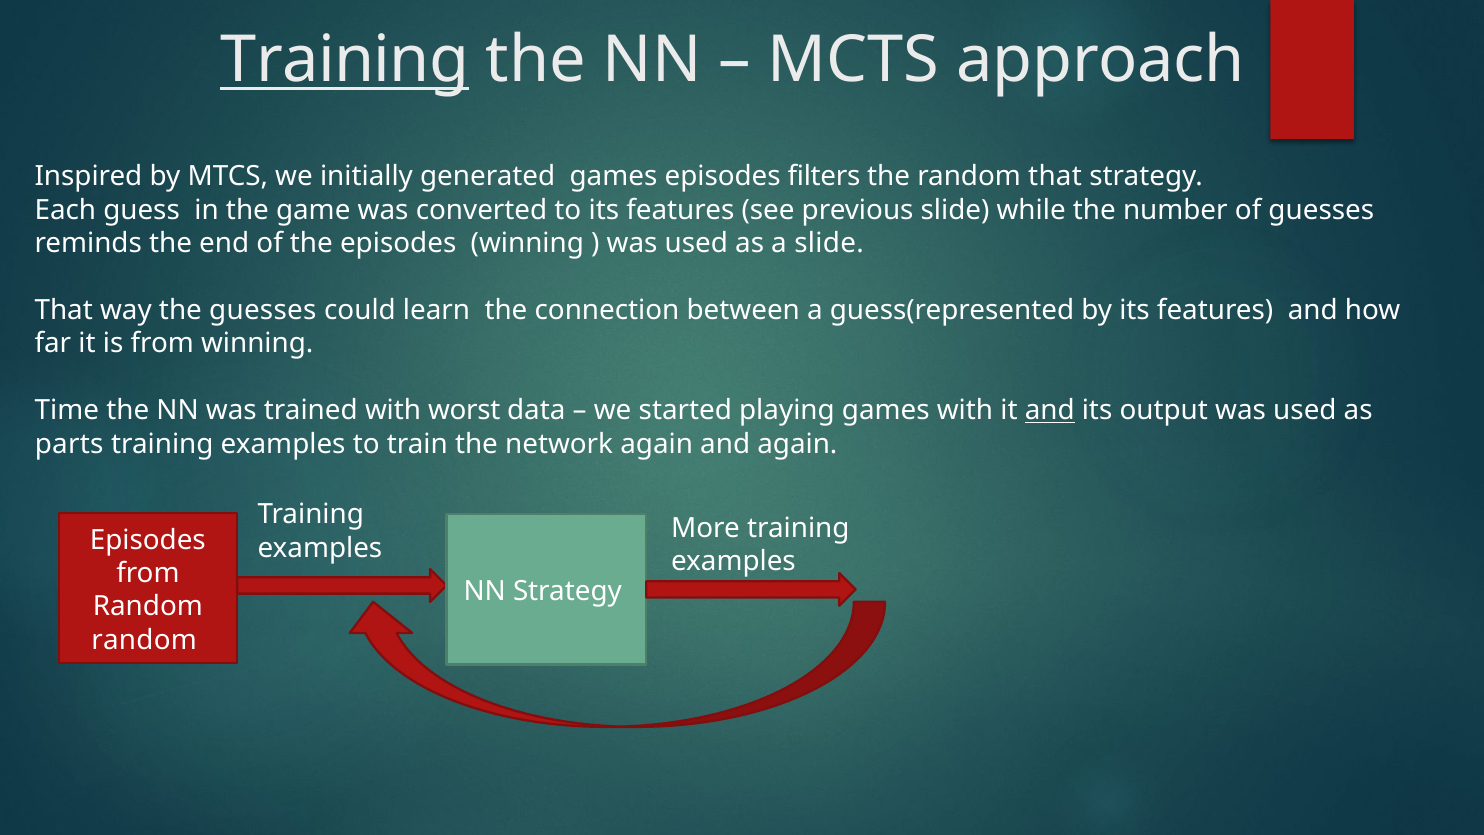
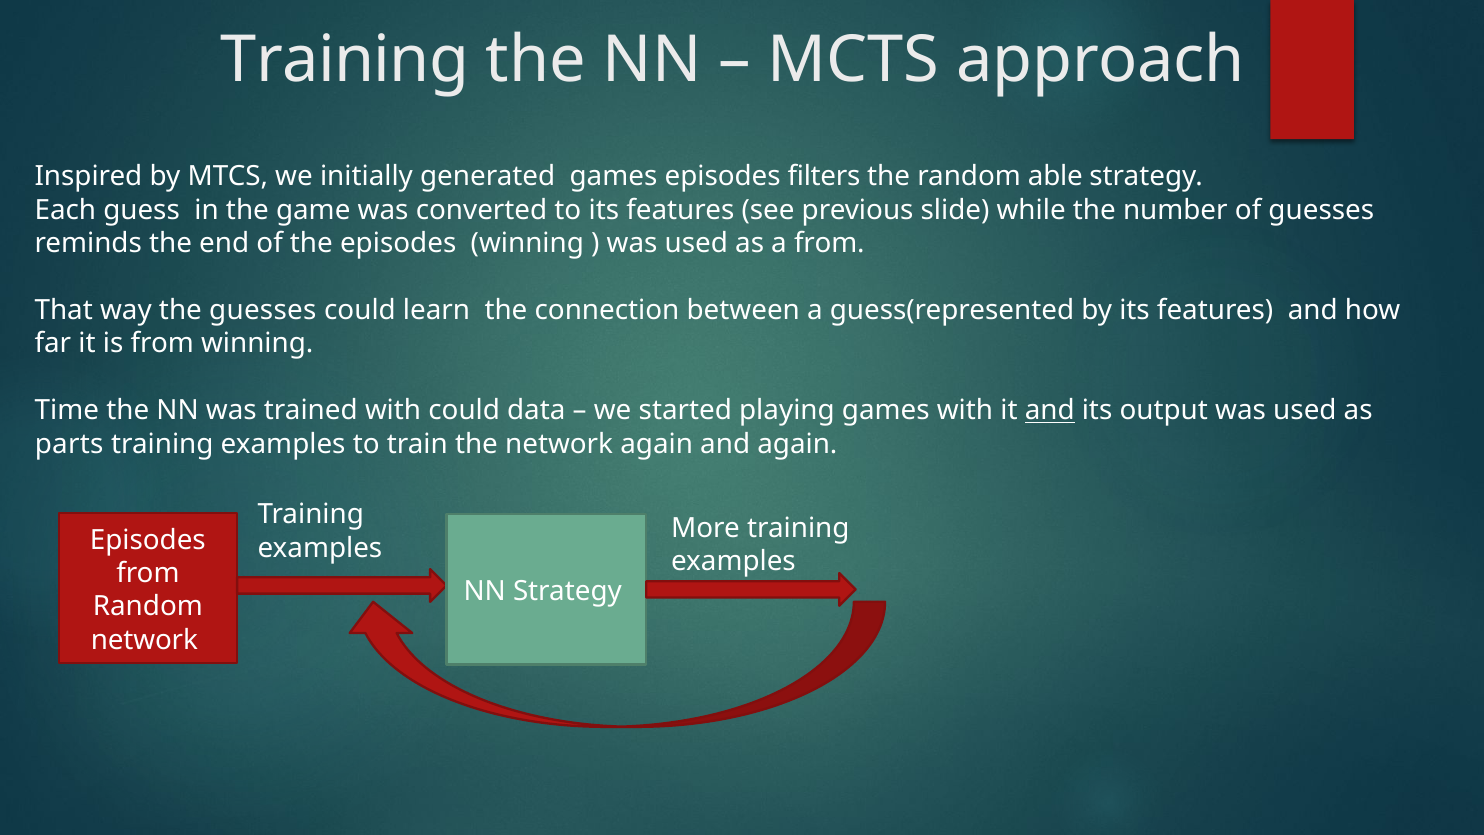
Training underline: present -> none (345, 61)
random that: that -> able (1055, 177)
a slide: slide -> from (829, 243)
with worst: worst -> could (464, 410)
random: random -> network (144, 640)
